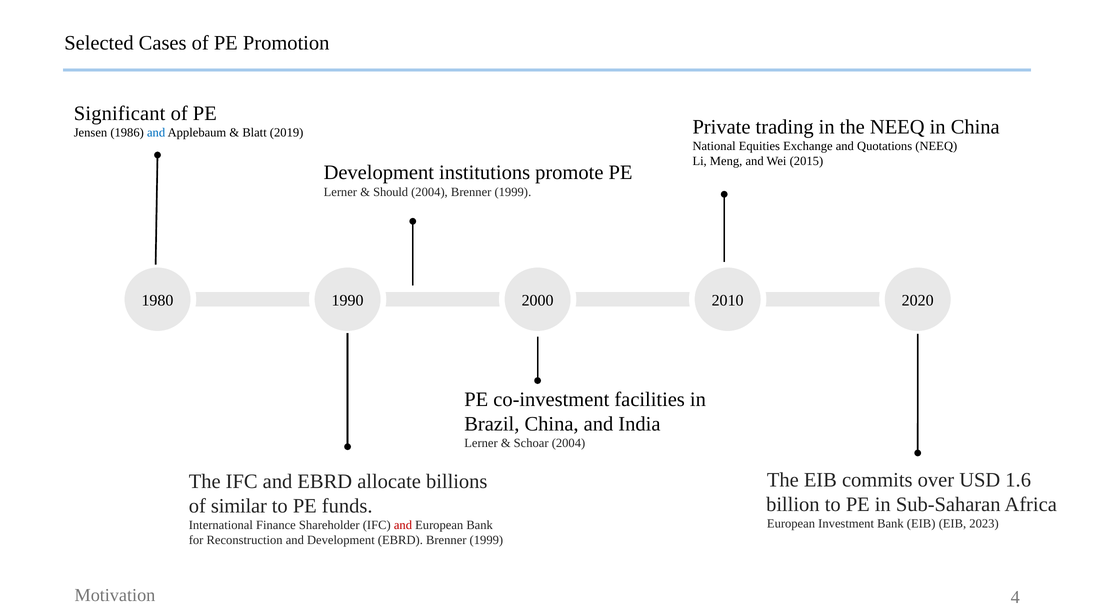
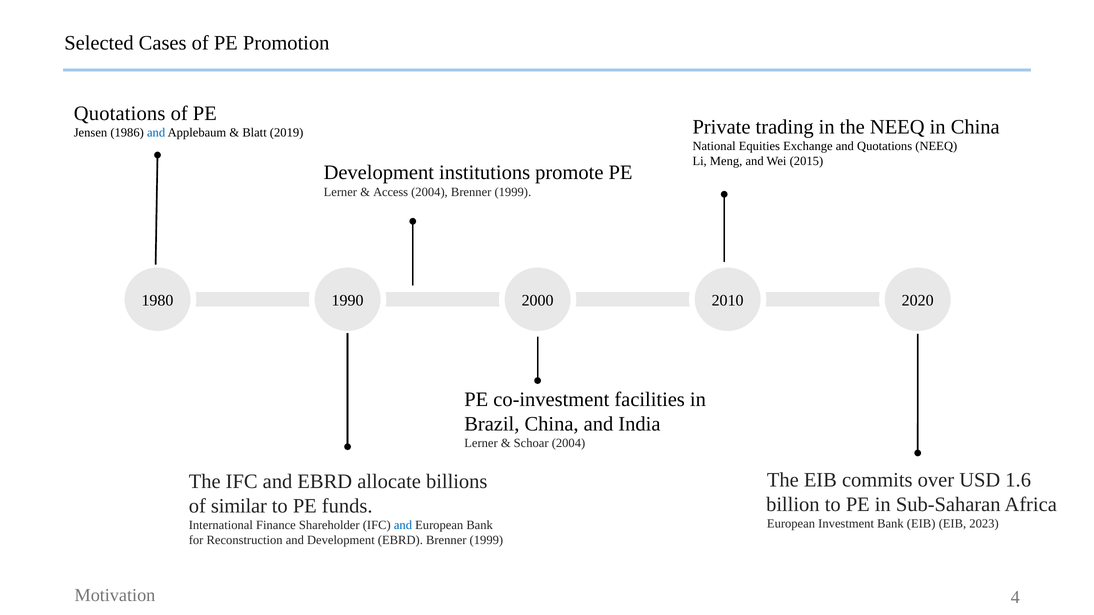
Significant: Significant -> Quotations (120, 114)
Should: Should -> Access (391, 192)
and colour: red -> blue (403, 526)
